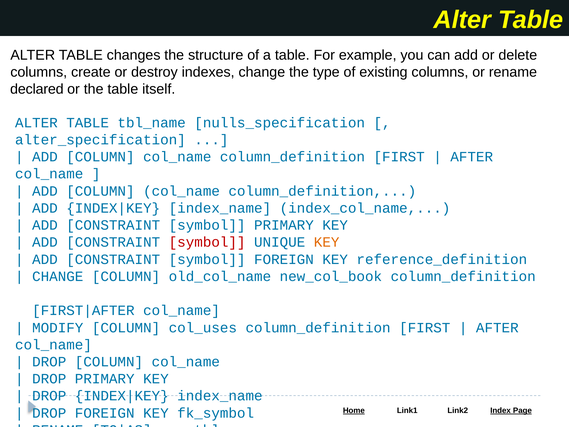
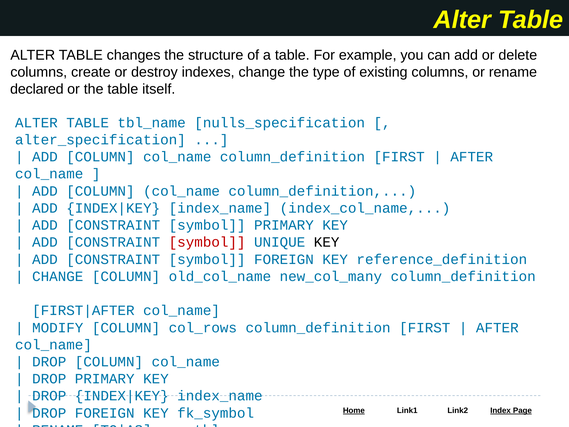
KEY colour: orange -> black (327, 242)
new_col_book: new_col_book -> new_col_many (331, 276)
col_uses: col_uses -> col_rows (203, 327)
